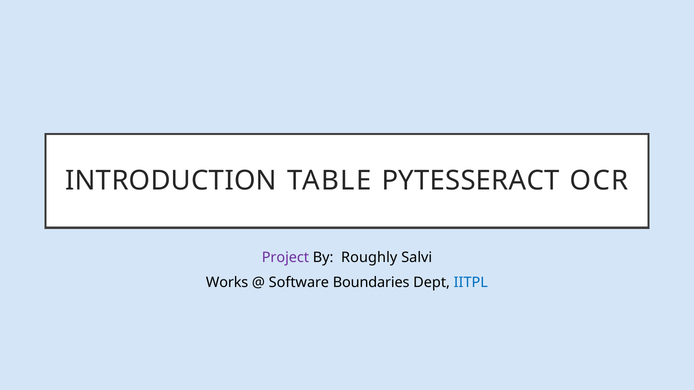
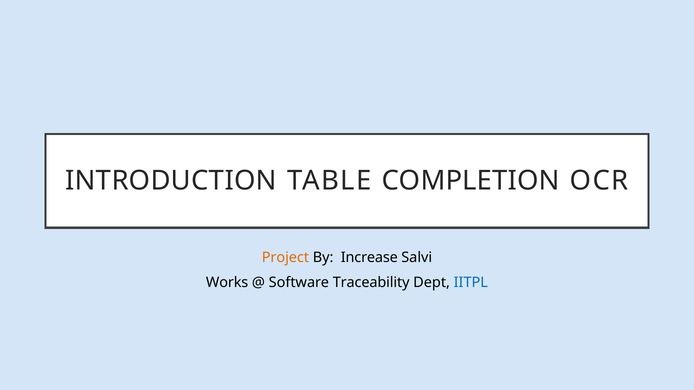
PYTESSERACT: PYTESSERACT -> COMPLETION (471, 181)
Project colour: purple -> orange (285, 258)
Roughly: Roughly -> Increase (369, 258)
Boundaries: Boundaries -> Traceability (371, 283)
